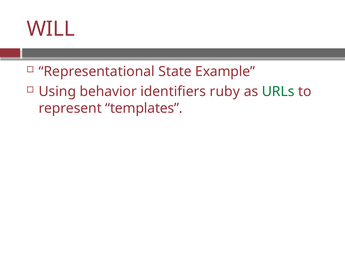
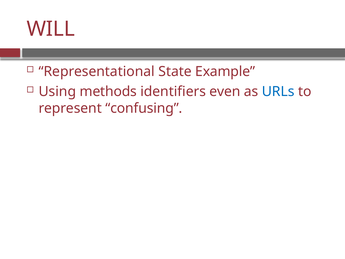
behavior: behavior -> methods (108, 91)
ruby: ruby -> even (225, 91)
URLs colour: green -> blue (278, 91)
templates: templates -> confusing (144, 108)
